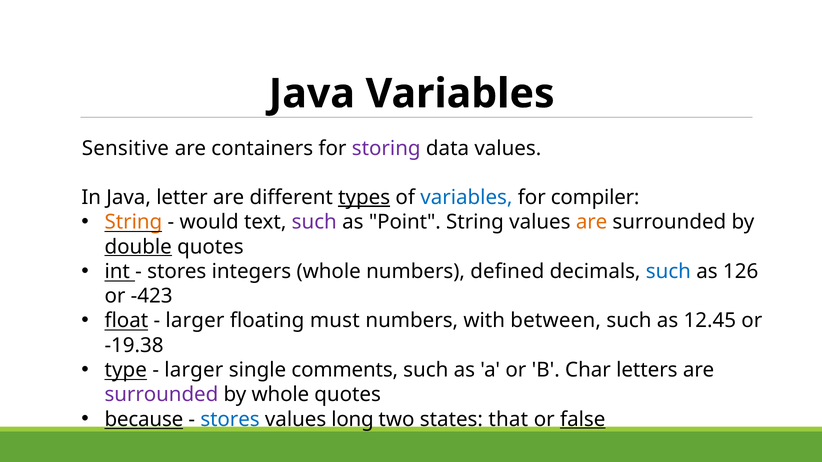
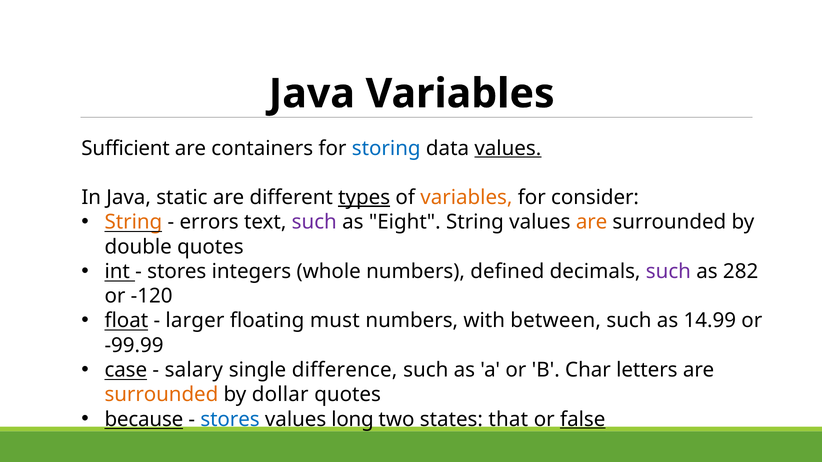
Sensitive: Sensitive -> Sufficient (126, 148)
storing colour: purple -> blue (386, 148)
values underline: none -> present (508, 148)
letter: letter -> static (182, 198)
variables colour: blue -> orange (466, 198)
compiler: compiler -> consider (595, 198)
would: would -> errors (209, 222)
Point: Point -> Eight (405, 222)
double underline: present -> none (138, 247)
such colour: blue -> purple (668, 272)
126: 126 -> 282 (741, 272)
-423: -423 -> -120 (152, 296)
12.45: 12.45 -> 14.99 (710, 321)
-19.38: -19.38 -> -99.99 (134, 346)
type: type -> case (126, 370)
larger: larger -> salary (194, 370)
comments: comments -> difference (345, 370)
surrounded colour: purple -> orange (161, 395)
by whole: whole -> dollar (280, 395)
